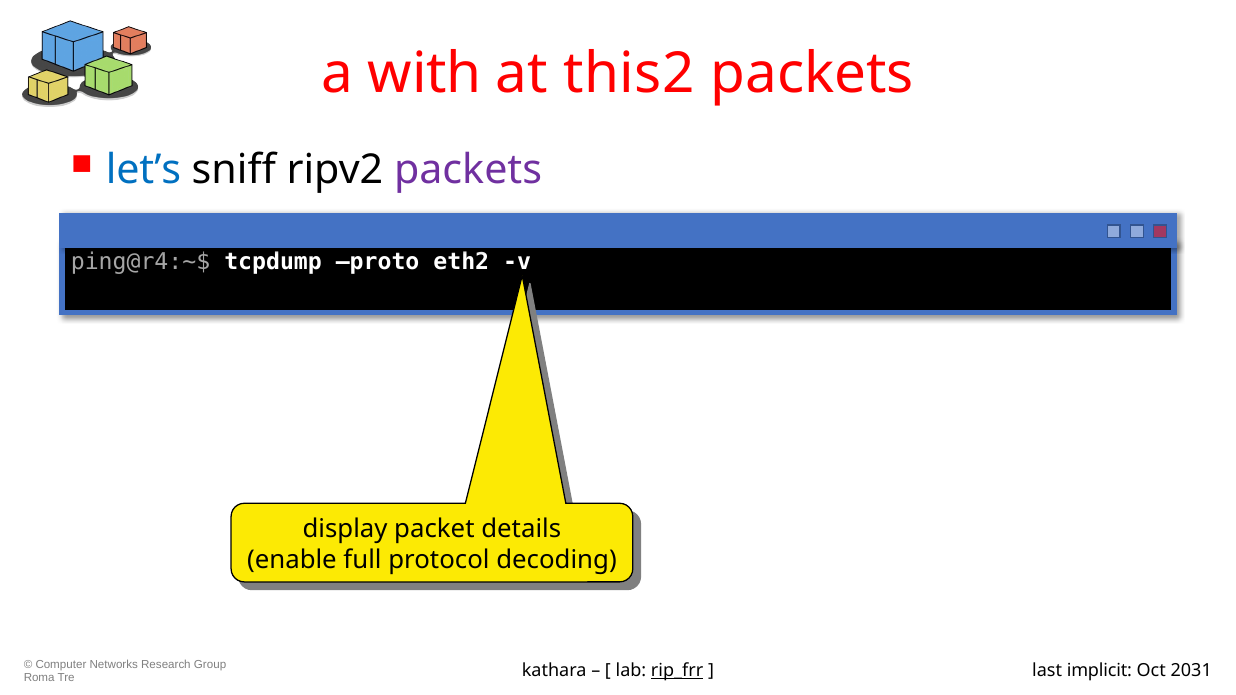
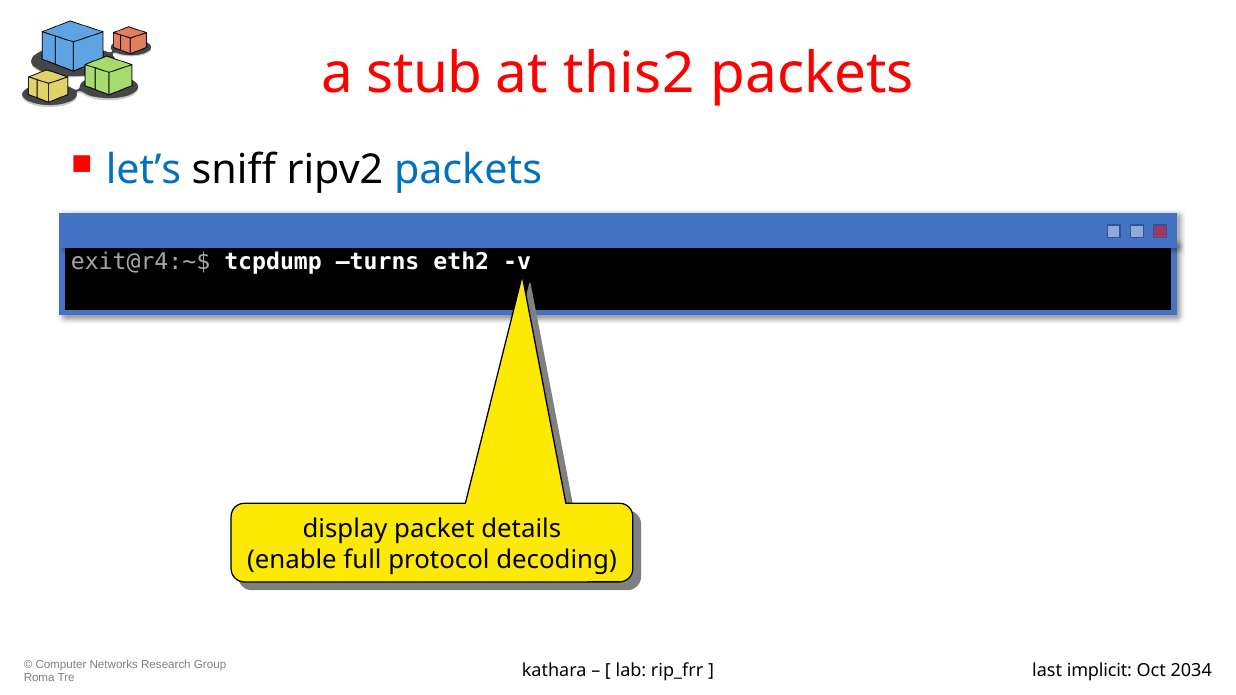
with: with -> stub (425, 74)
packets colour: purple -> blue (468, 170)
ping@r4:~$: ping@r4:~$ -> exit@r4:~$ (141, 262)
proto: proto -> turns (378, 262)
rip_frr underline: present -> none (677, 671)
2031: 2031 -> 2034 (1191, 671)
